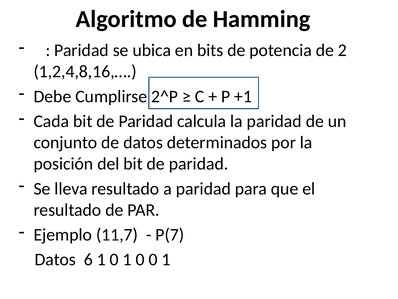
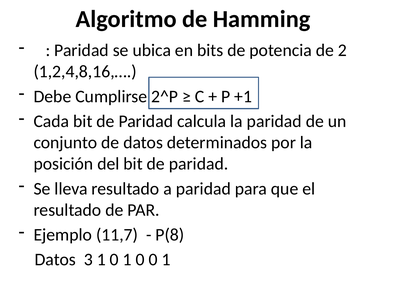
P(7: P(7 -> P(8 (170, 234)
6: 6 -> 3 (88, 259)
